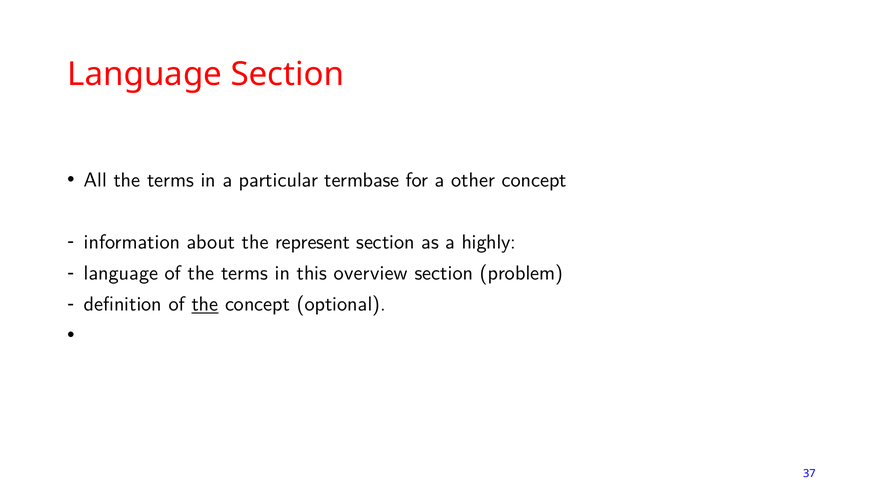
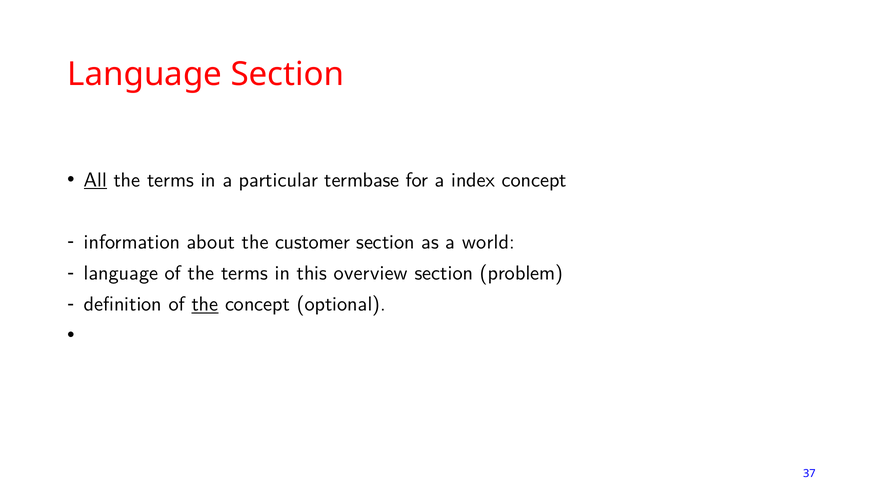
All underline: none -> present (95, 180)
other: other -> index (473, 180)
represent: represent -> customer (313, 242)
highly: highly -> world (489, 242)
